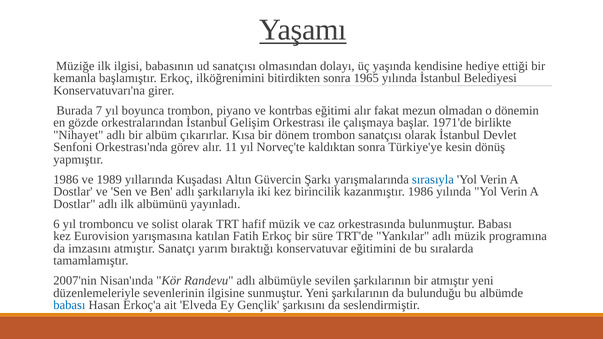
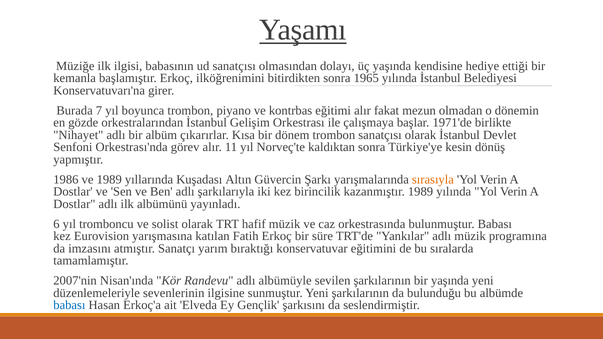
sırasıyla colour: blue -> orange (433, 180)
kazanmıştır 1986: 1986 -> 1989 (421, 192)
bir atmıştır: atmıştır -> yaşında (450, 281)
